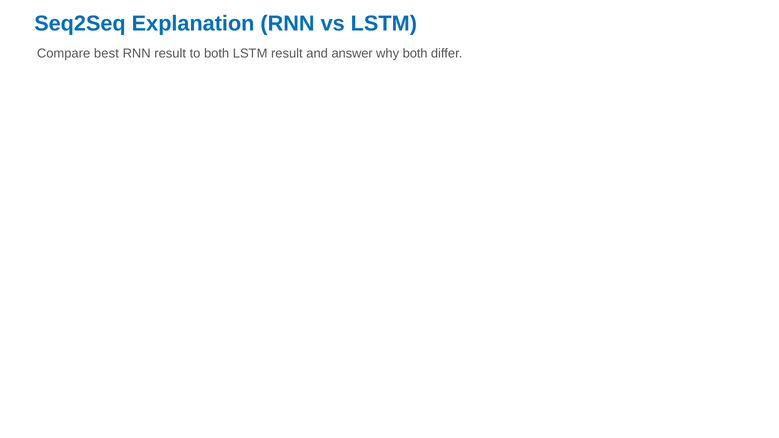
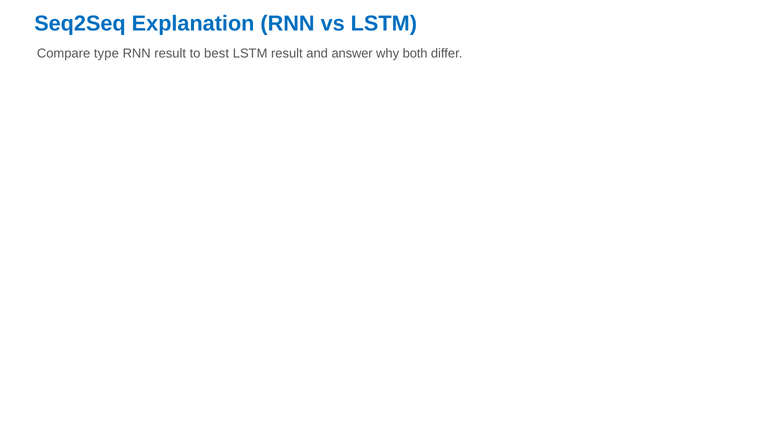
best: best -> type (106, 54)
to both: both -> best (217, 54)
